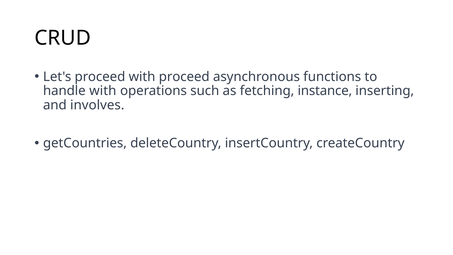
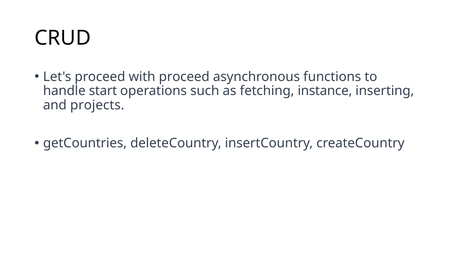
handle with: with -> start (103, 91)
involves: involves -> projects (97, 105)
